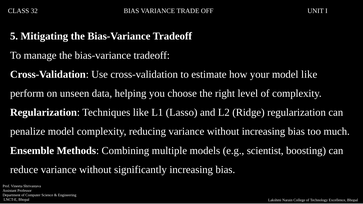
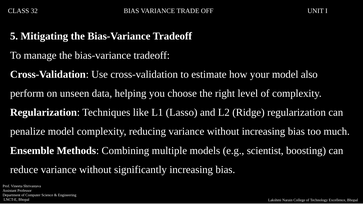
model like: like -> also (309, 74)
